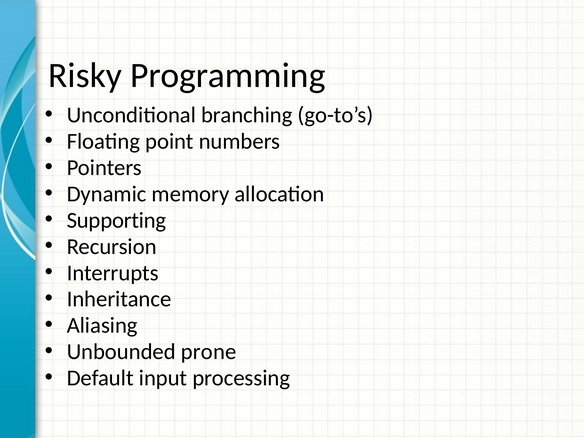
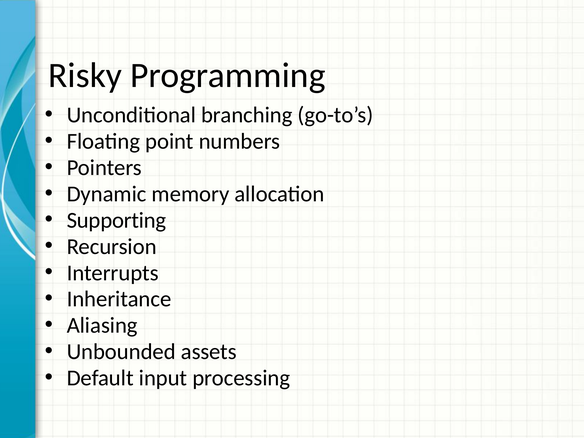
prone: prone -> assets (209, 352)
